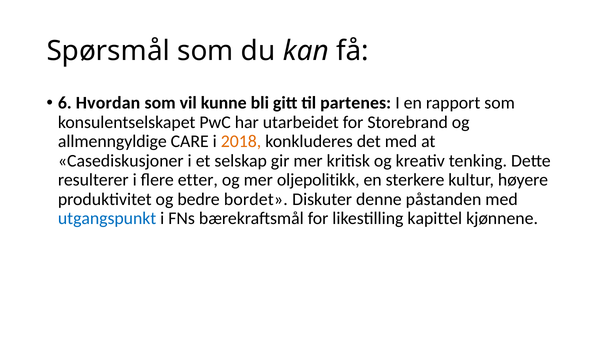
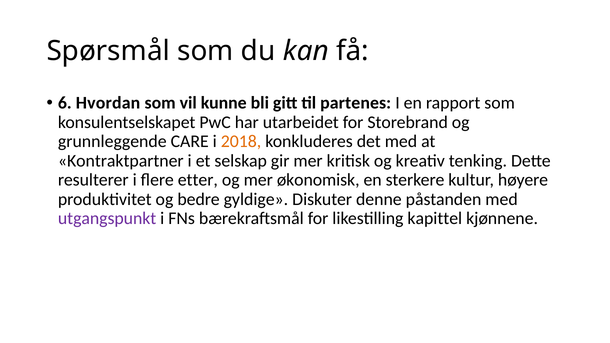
allmenngyldige: allmenngyldige -> grunnleggende (112, 142)
Casediskusjoner: Casediskusjoner -> Kontraktpartner (121, 161)
oljepolitikk: oljepolitikk -> økonomisk (318, 180)
bordet: bordet -> gyldige (256, 199)
utgangspunkt colour: blue -> purple (107, 218)
